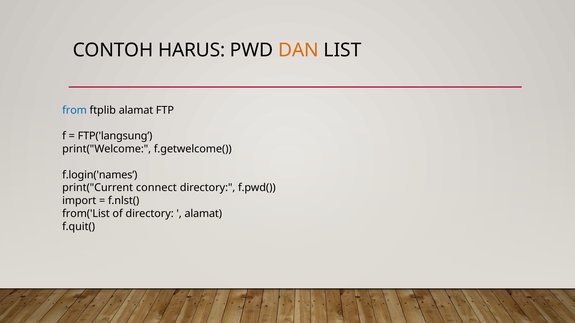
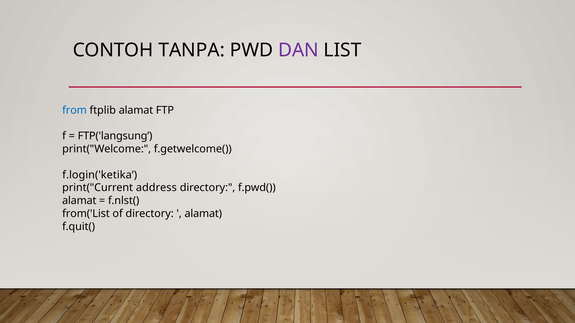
HARUS: HARUS -> TANPA (192, 50)
DAN colour: orange -> purple (299, 50)
f.login('names: f.login('names -> f.login('ketika (100, 175)
connect: connect -> address (156, 188)
import: import -> alamat (79, 201)
